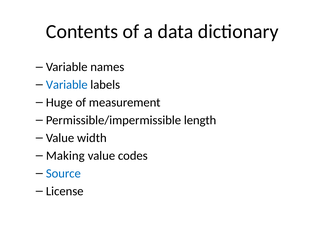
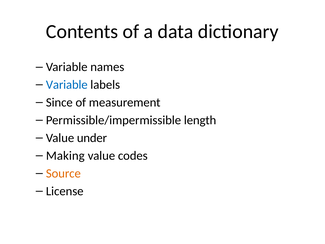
Huge: Huge -> Since (59, 102)
width: width -> under (92, 138)
Source colour: blue -> orange (63, 173)
